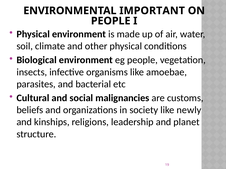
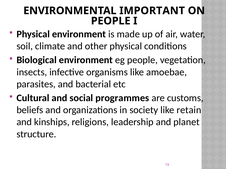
malignancies: malignancies -> programmes (122, 98)
newly: newly -> retain (189, 110)
